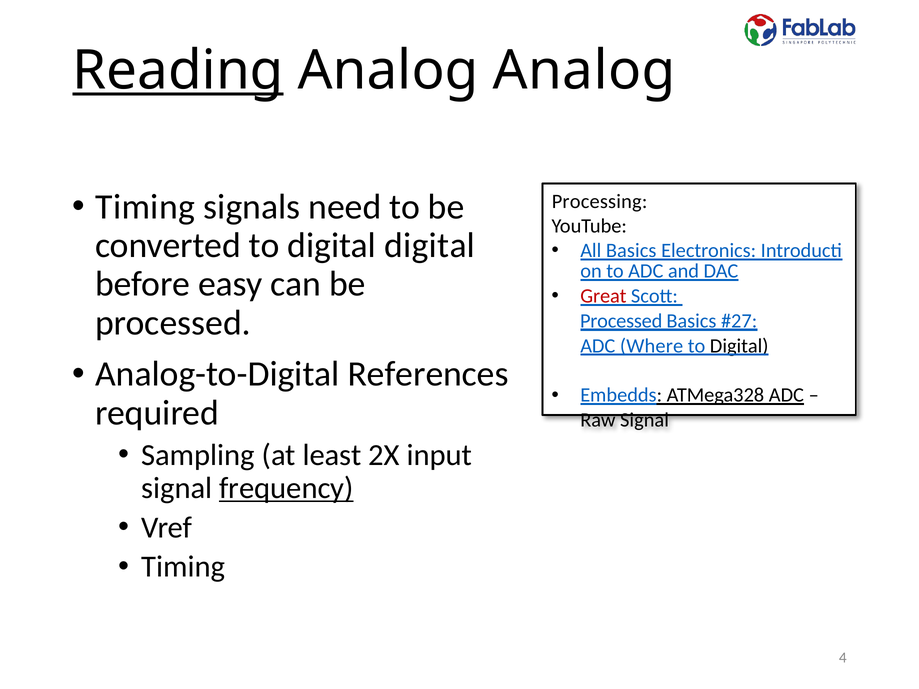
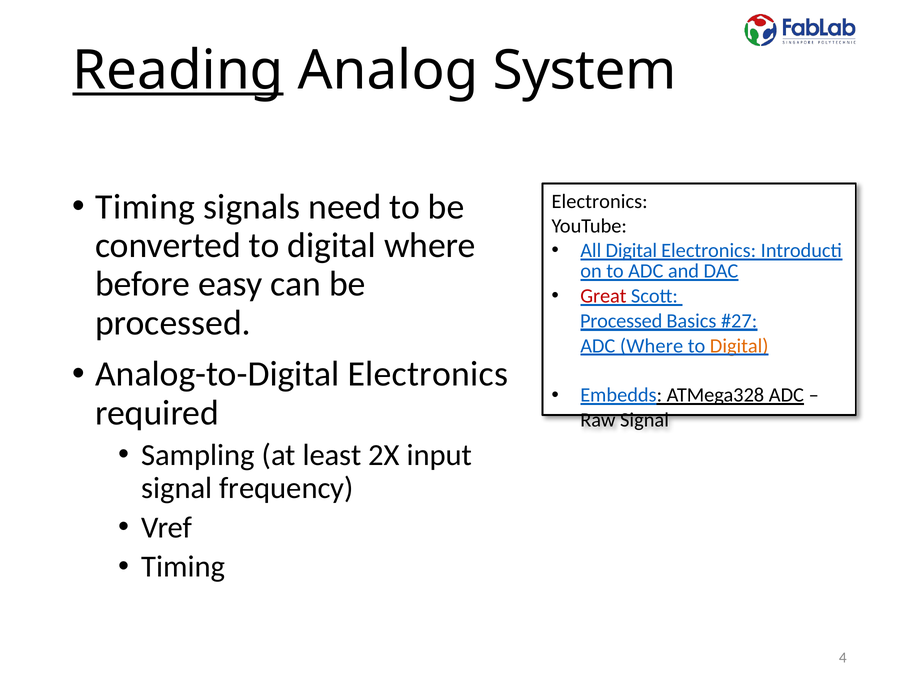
Analog Analog: Analog -> System (585, 71)
Processing: Processing -> Electronics (600, 202)
digital digital: digital -> where (430, 246)
All Basics: Basics -> Digital (631, 251)
Digital colour: black -> orange (739, 346)
Analog-to-Digital References: References -> Electronics (428, 374)
frequency underline: present -> none (286, 488)
